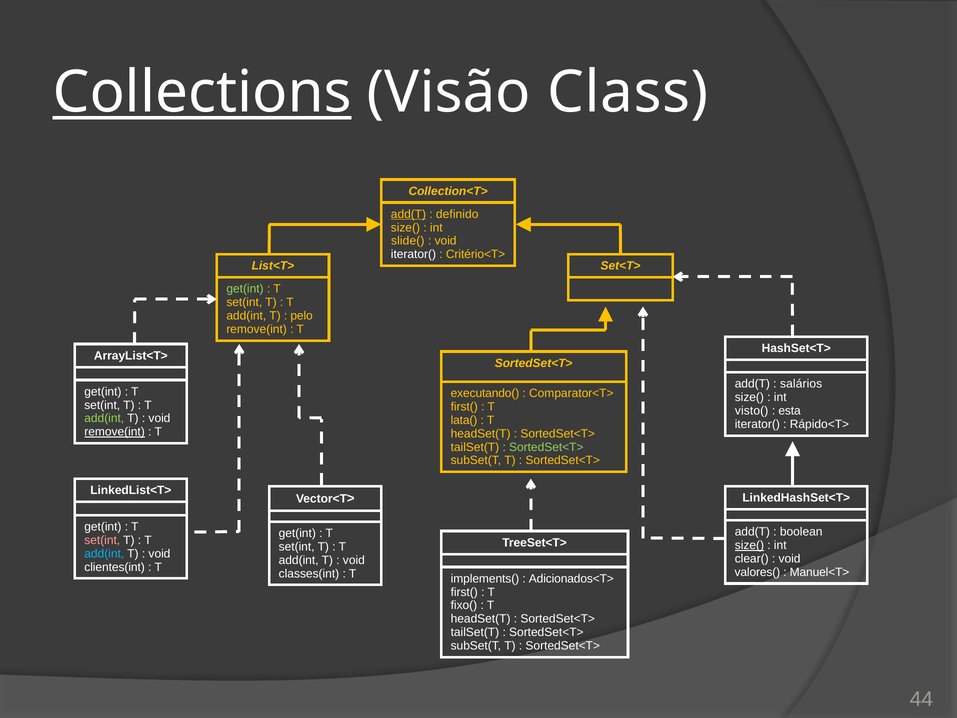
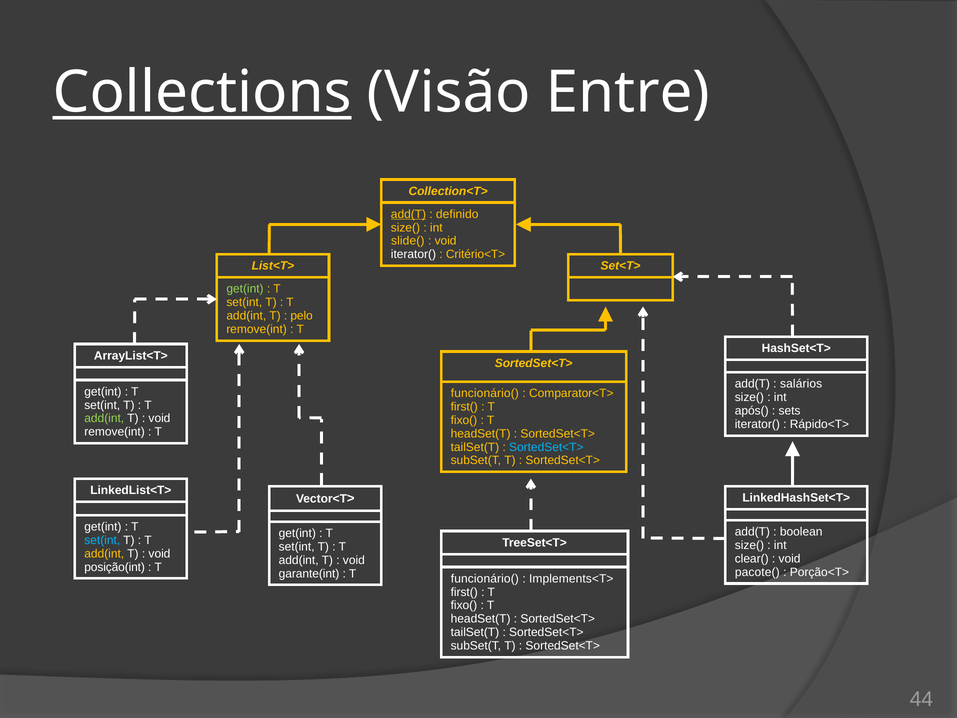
Class: Class -> Entre (628, 93)
executando(: executando( -> funcionário( (485, 393)
visto(: visto( -> após( (752, 411)
esta: esta -> sets (790, 411)
lata(: lata( -> fixo( (464, 420)
remove(int underline: present -> none (115, 432)
SortedSet<T> colour: light green -> light blue (546, 447)
set(int colour: pink -> light blue (102, 540)
size( underline: present -> none (749, 545)
add(int colour: light blue -> yellow (104, 553)
clientes(int: clientes(int -> posição(int (115, 567)
valores(: valores( -> pacote( (757, 572)
Manuel<T>: Manuel<T> -> Porção<T> (819, 572)
classes(int: classes(int -> garante(int (309, 573)
implements(: implements( -> funcionário( (485, 578)
Adicionados<T>: Adicionados<T> -> Implements<T> (571, 578)
